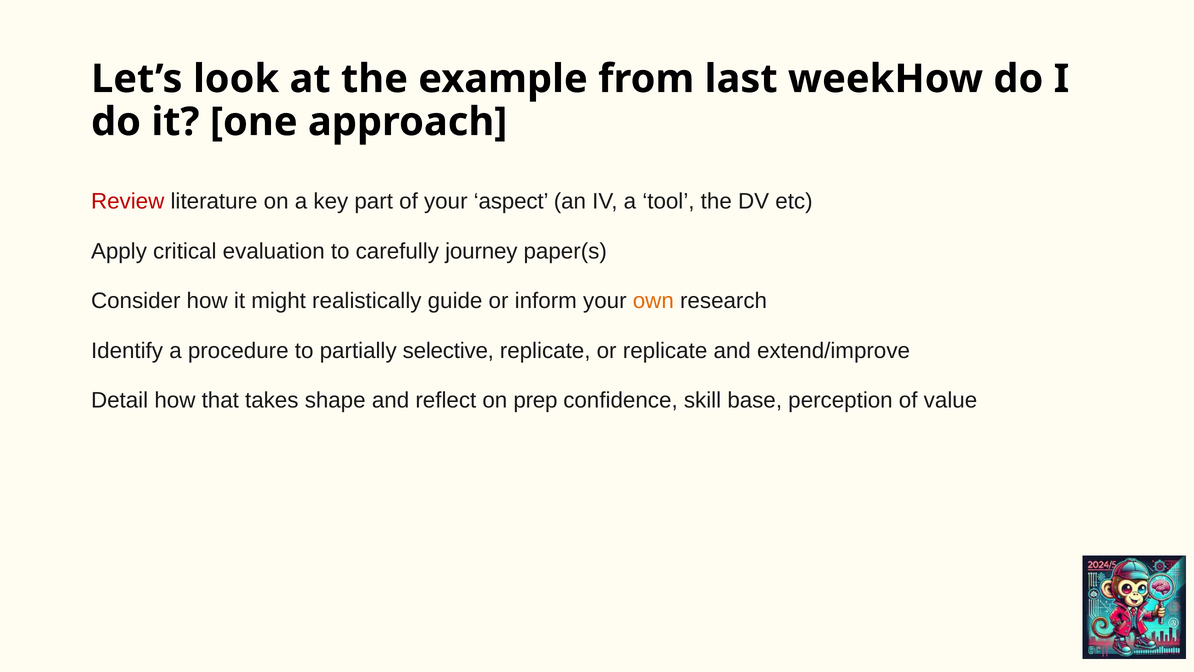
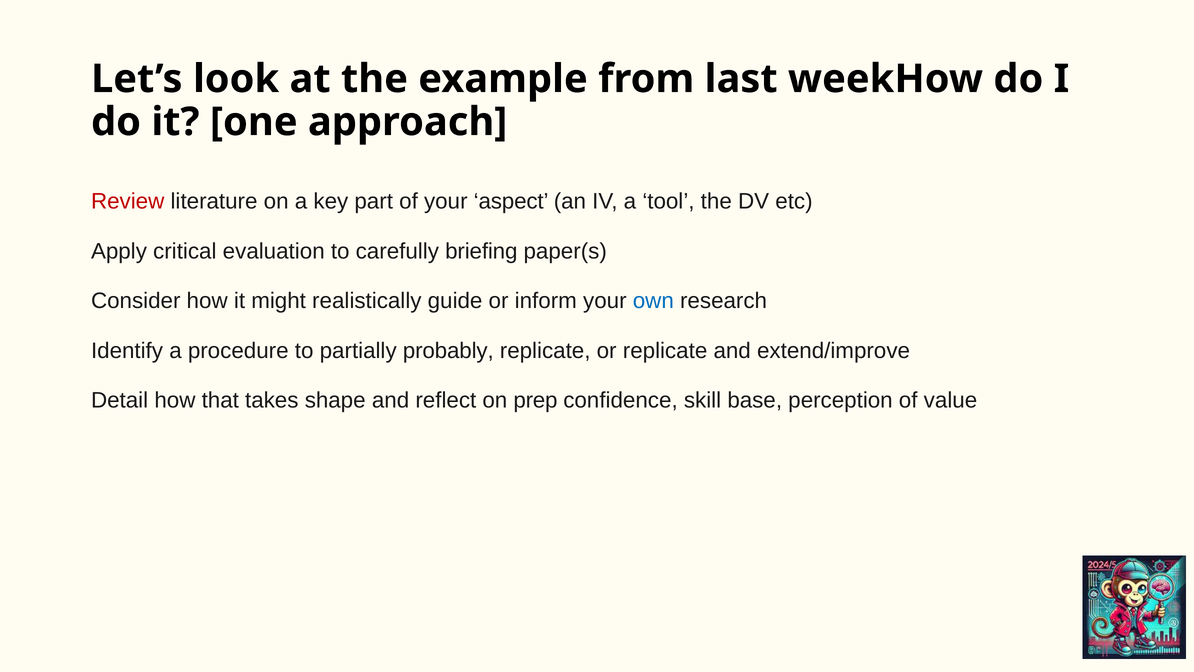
journey: journey -> briefing (481, 251)
own colour: orange -> blue (653, 301)
selective: selective -> probably (448, 350)
